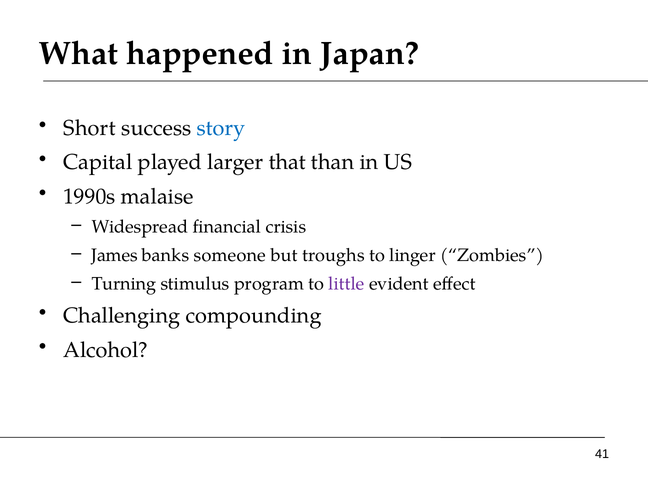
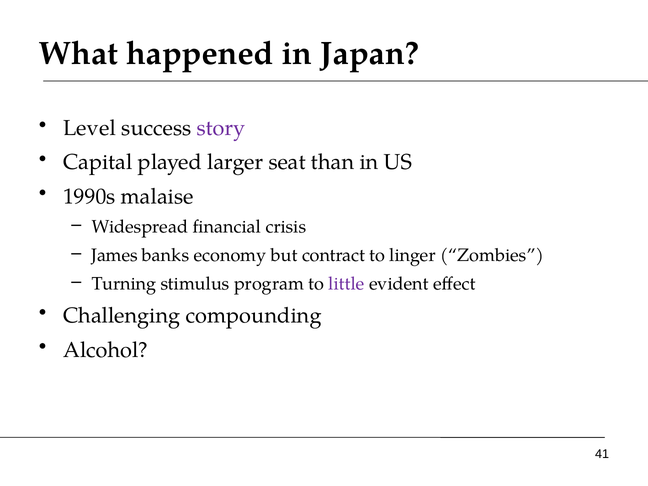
Short: Short -> Level (90, 128)
story colour: blue -> purple (221, 128)
that: that -> seat (287, 162)
someone: someone -> economy (230, 255)
troughs: troughs -> contract (334, 255)
